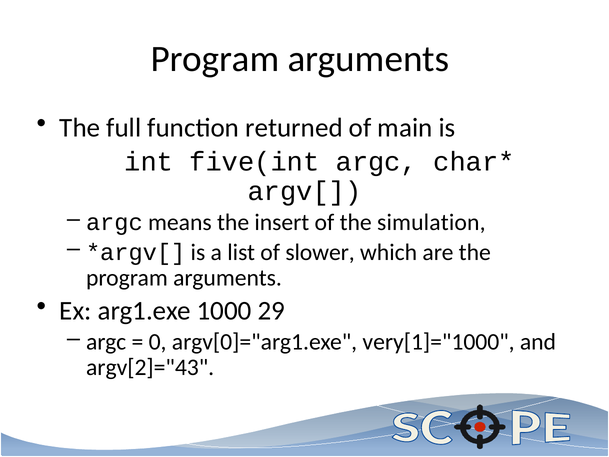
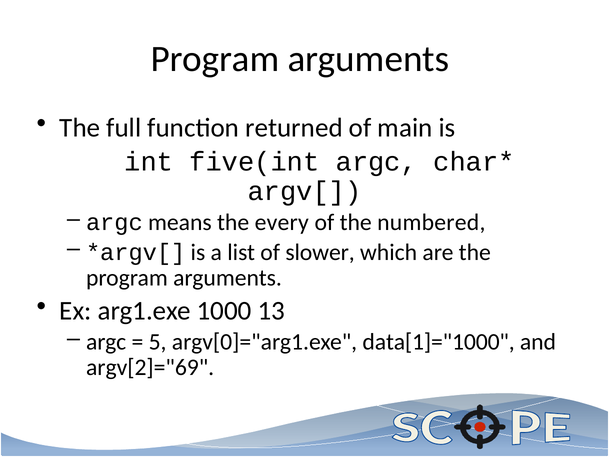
insert: insert -> every (282, 222)
simulation: simulation -> numbered (431, 222)
29: 29 -> 13 (271, 311)
0: 0 -> 5 (158, 342)
very[1]="1000: very[1]="1000 -> data[1]="1000 (439, 342)
argv[2]="43: argv[2]="43 -> argv[2]="69 (150, 367)
